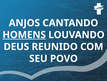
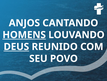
DEUS underline: none -> present (16, 46)
